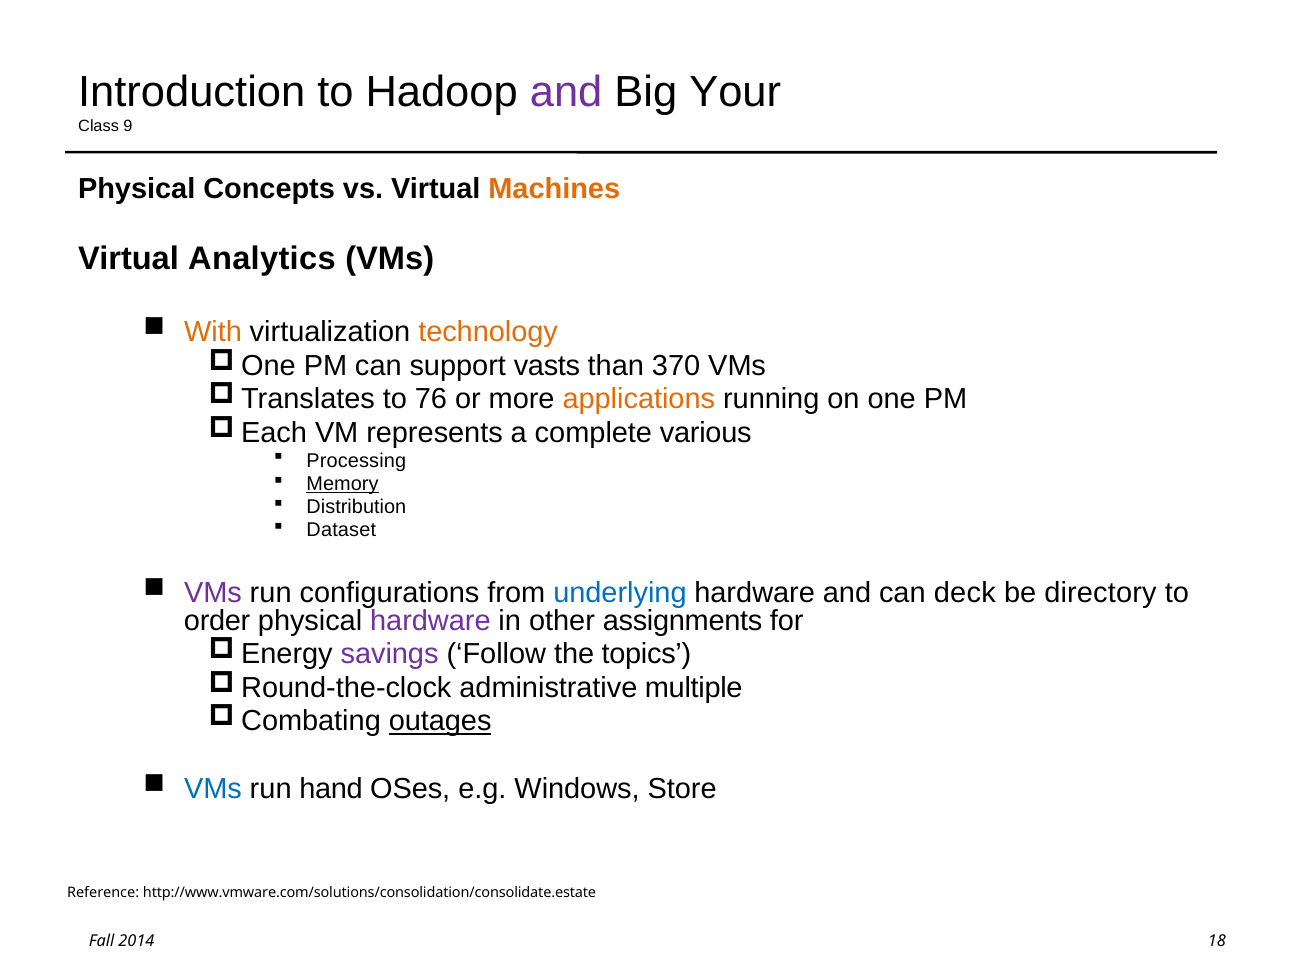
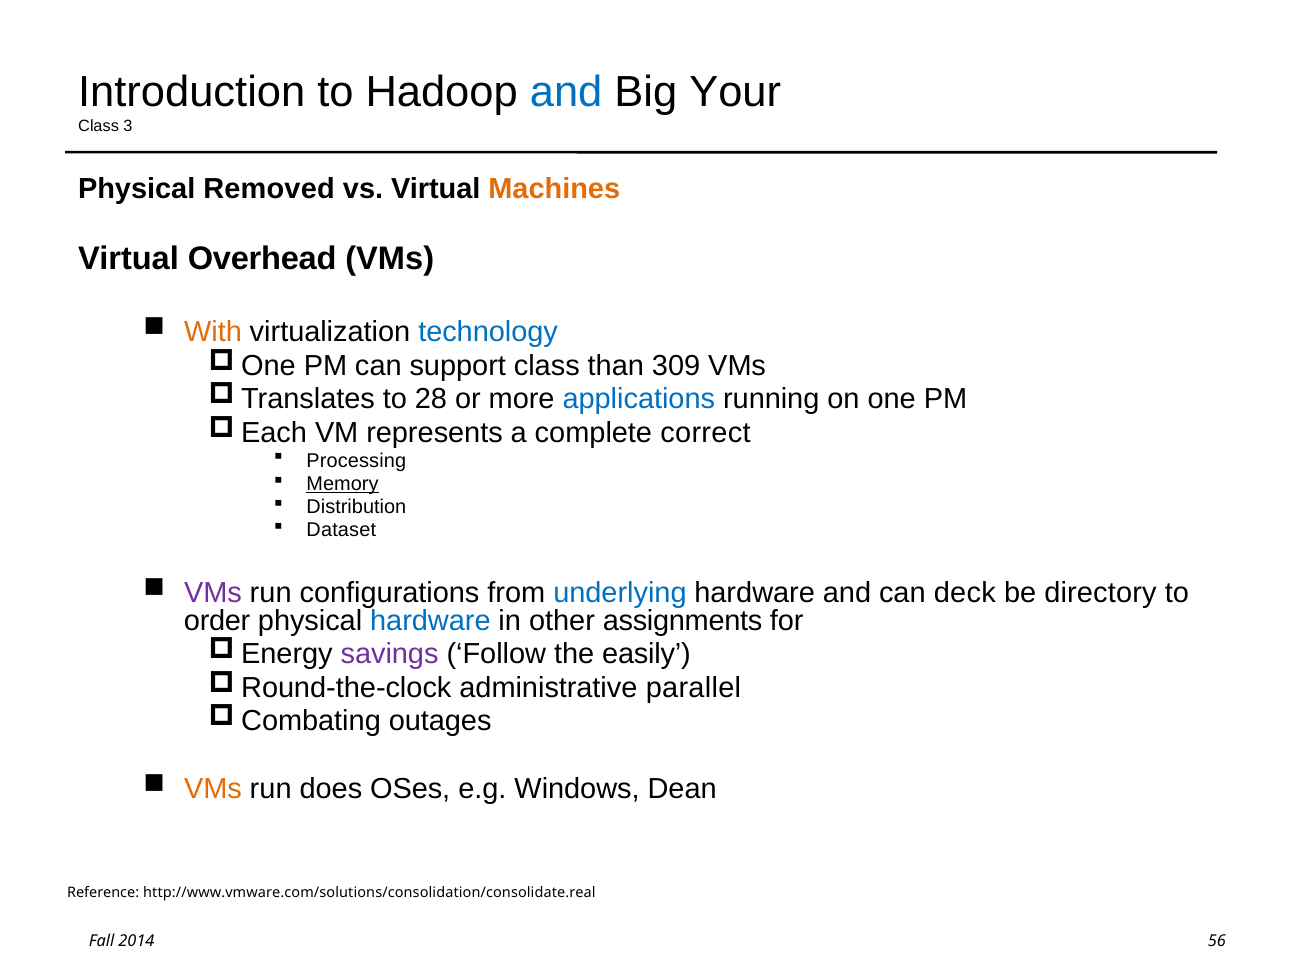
and colour: purple -> blue (566, 92)
9: 9 -> 3 (128, 126)
Concepts: Concepts -> Removed (269, 189)
Analytics: Analytics -> Overhead (262, 259)
technology colour: orange -> blue (488, 332)
support vasts: vasts -> class (547, 366)
370: 370 -> 309 (676, 366)
76: 76 -> 28 (431, 399)
applications colour: orange -> blue (639, 399)
various: various -> correct (705, 433)
hardware colour: purple -> blue (430, 620)
topics: topics -> easily (646, 654)
multiple: multiple -> parallel (693, 688)
outages underline: present -> none (440, 721)
VMs colour: blue -> orange (213, 789)
hand: hand -> does (331, 789)
Store: Store -> Dean (682, 789)
http://www.vmware.com/solutions/consolidation/consolidate.estate: http://www.vmware.com/solutions/consolidation/consolidate.estate -> http://www.vmware.com/solutions/consolidation/consolidate.real (369, 893)
18: 18 -> 56 (1217, 941)
